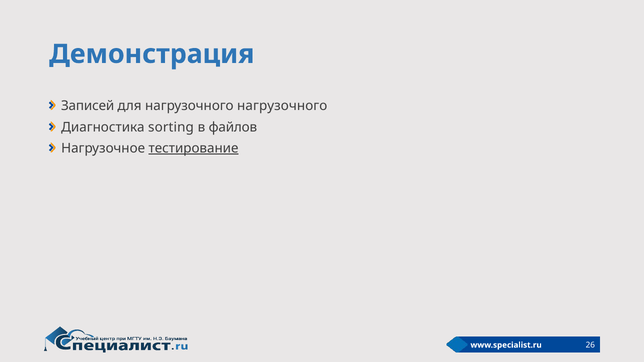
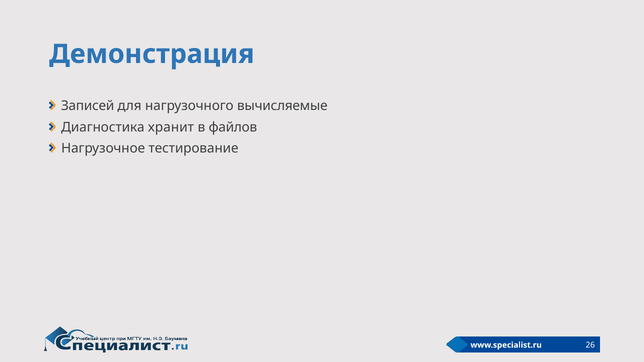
нагрузочного нагрузочного: нагрузочного -> вычисляемые (282, 106)
sorting: sorting -> хранит (171, 127)
тестирование underline: present -> none (194, 148)
